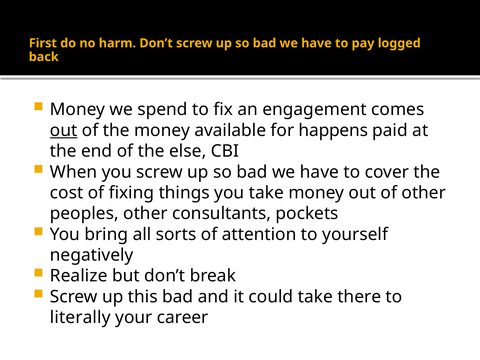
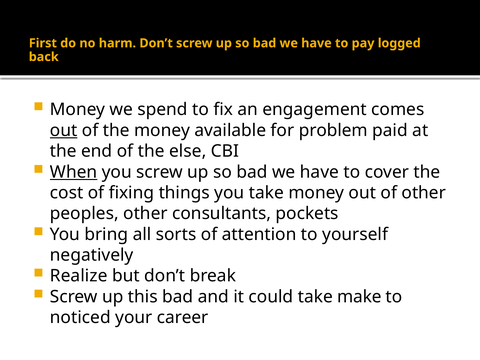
happens: happens -> problem (333, 130)
When underline: none -> present (74, 172)
there: there -> make (359, 297)
literally: literally -> noticed (80, 317)
